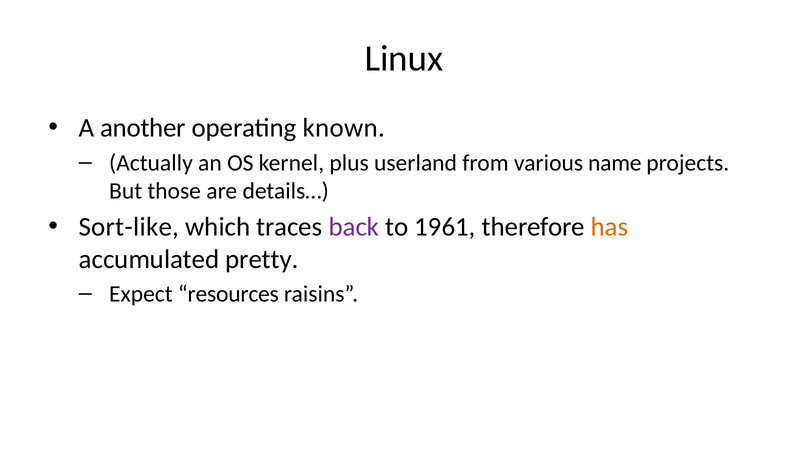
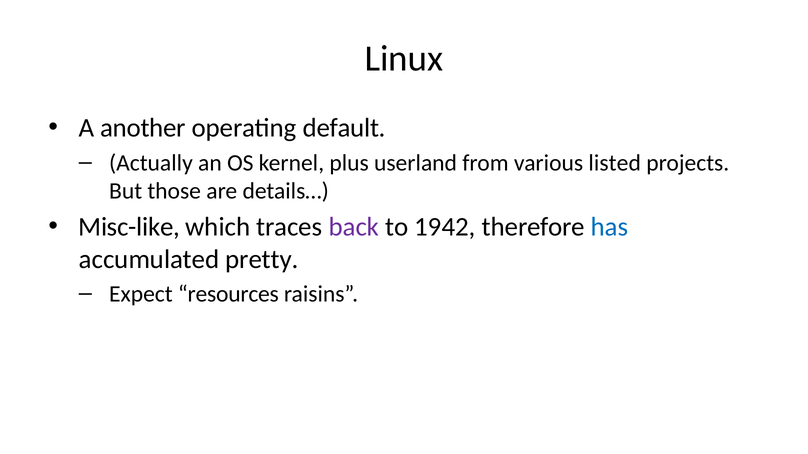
known: known -> default (344, 128)
name: name -> listed (615, 163)
Sort-like: Sort-like -> Misc-like (129, 227)
1961: 1961 -> 1942 (445, 227)
has colour: orange -> blue (610, 227)
